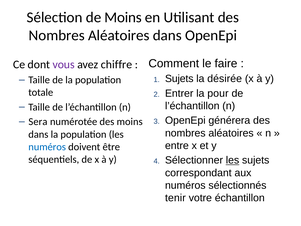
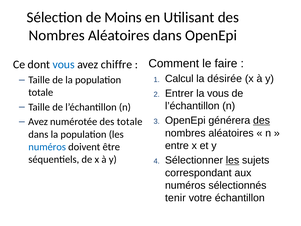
vous colour: purple -> blue (64, 65)
Sujets: Sujets -> Calcul (179, 79)
la pour: pour -> vous (218, 93)
Sera: Sera -> Avez (38, 122)
des moins: moins -> totale (130, 122)
des underline: none -> present (262, 120)
